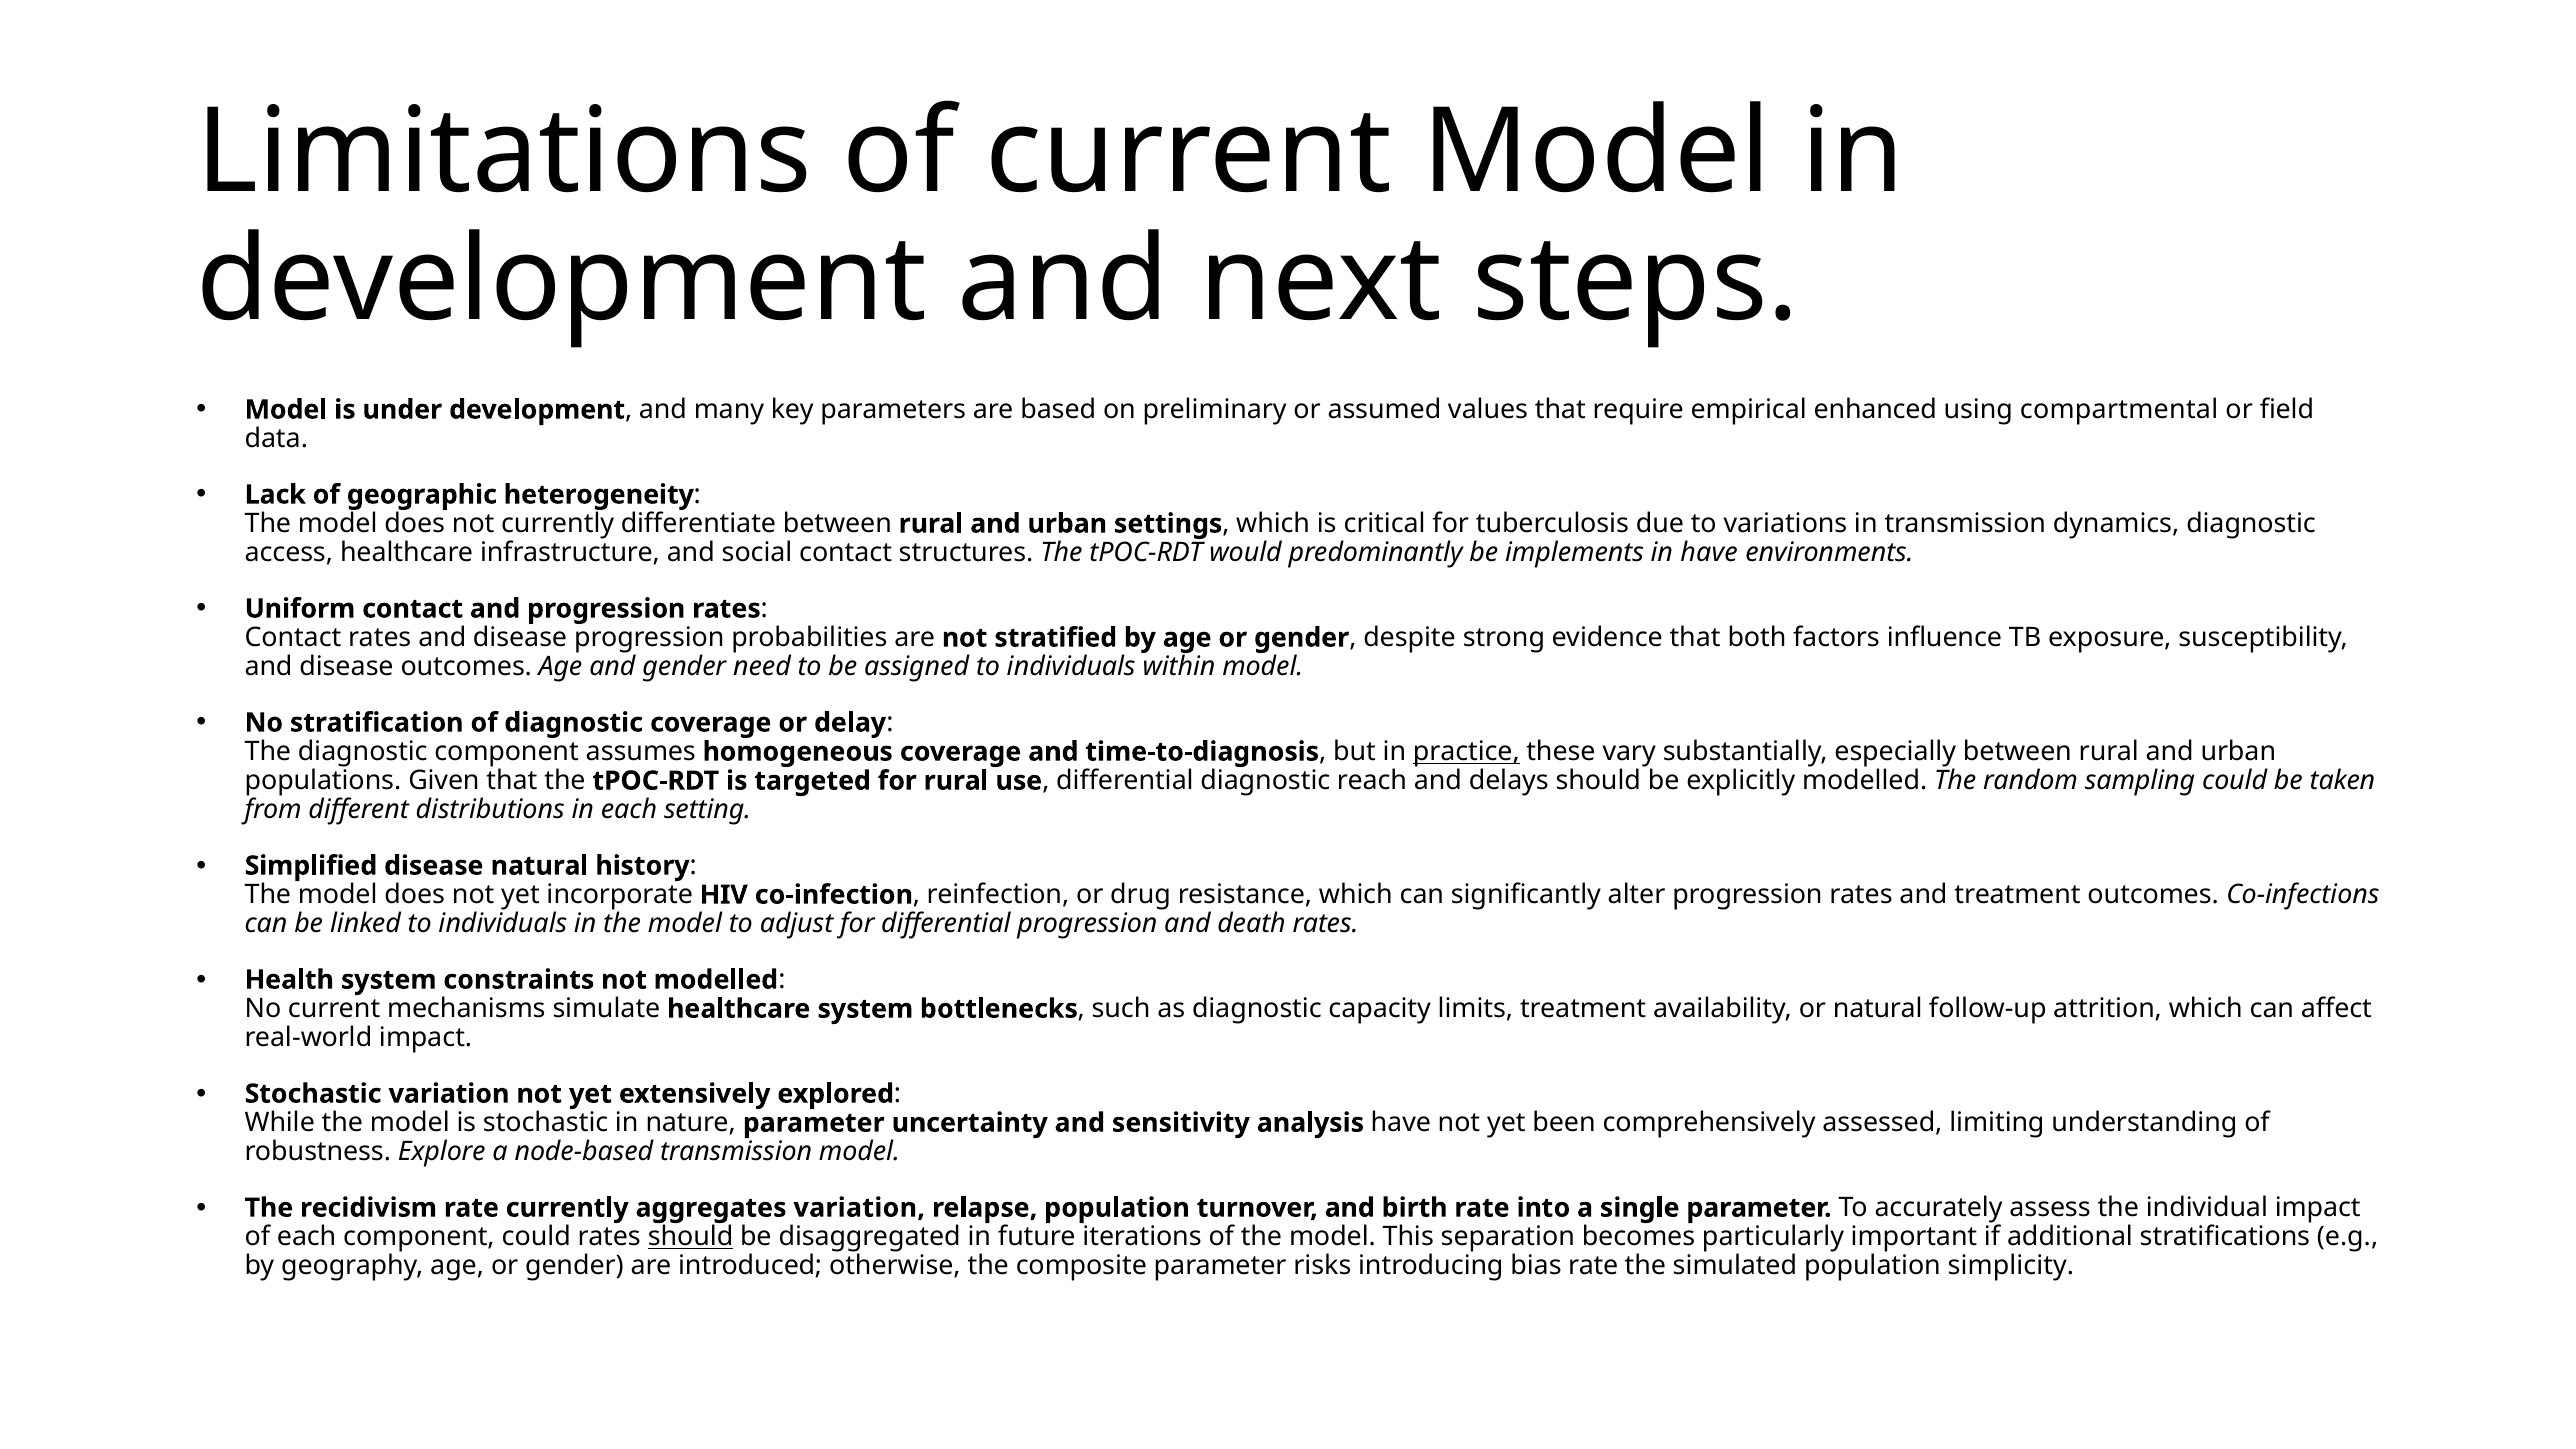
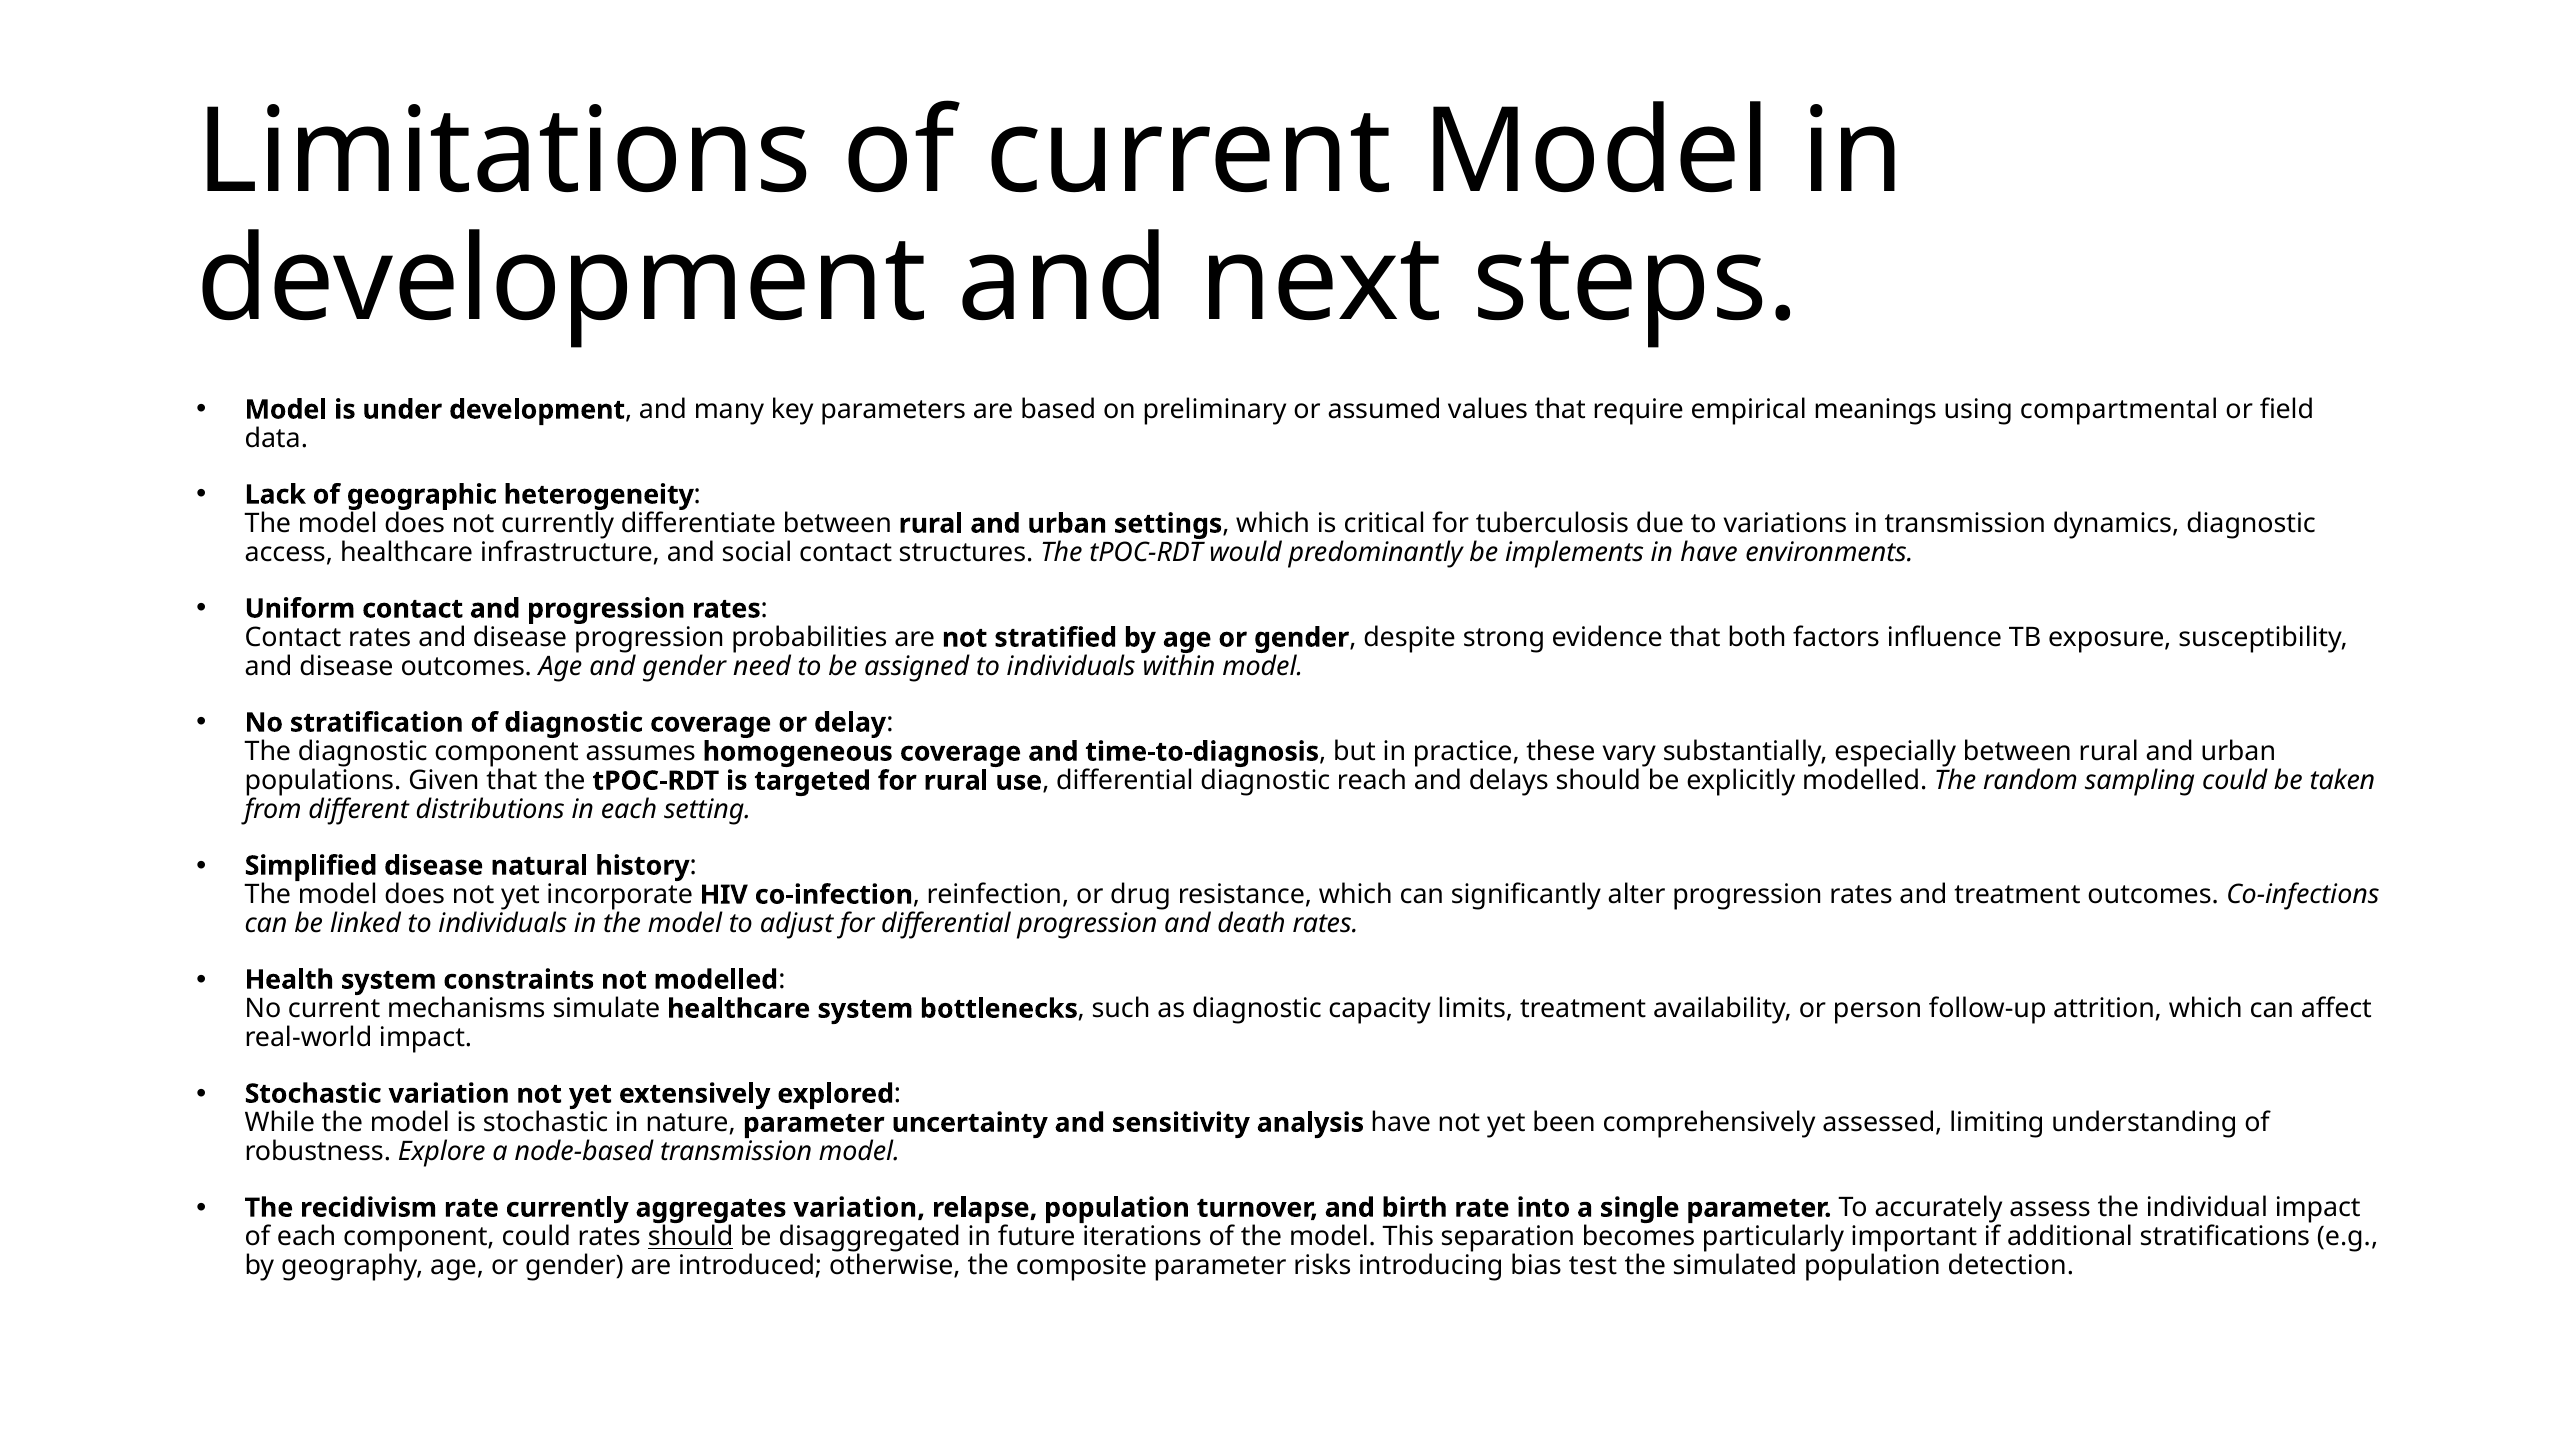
enhanced: enhanced -> meanings (1875, 410)
practice underline: present -> none (1466, 752)
or natural: natural -> person (1878, 1009)
bias rate: rate -> test (1593, 1266)
simplicity: simplicity -> detection (2011, 1266)
